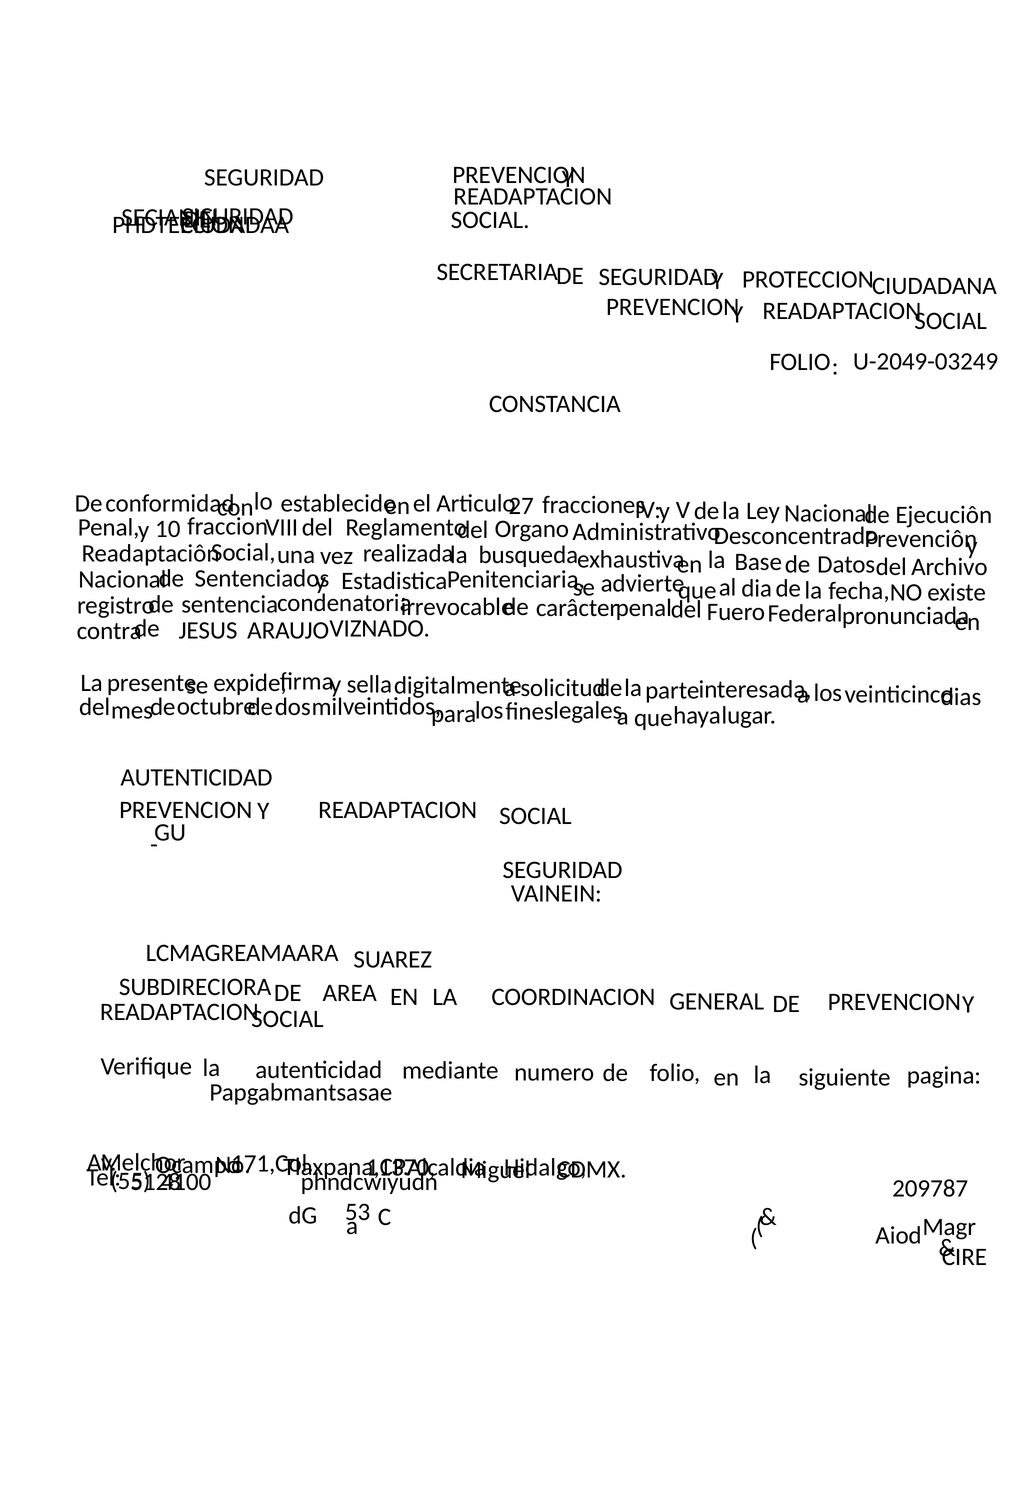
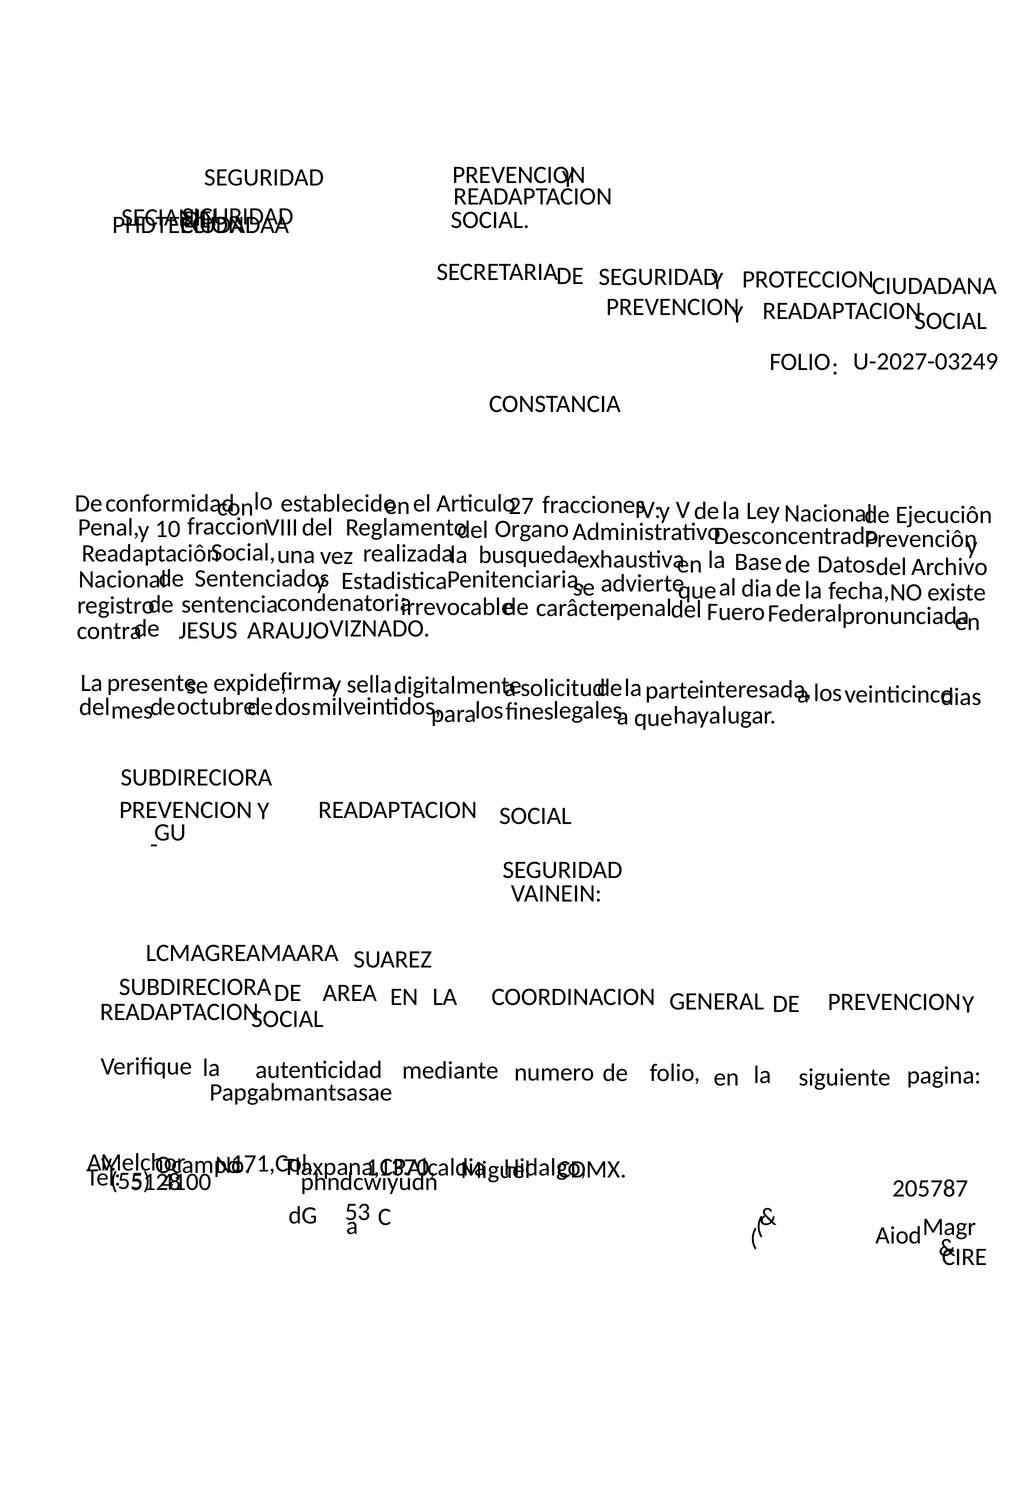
U-2049-03249: U-2049-03249 -> U-2027-03249 (926, 361)
AUTENTICIDAD: AUTENTICIDAD -> SUBDIRECIORA (196, 778)
209787: 209787 -> 205787 (930, 1189)
